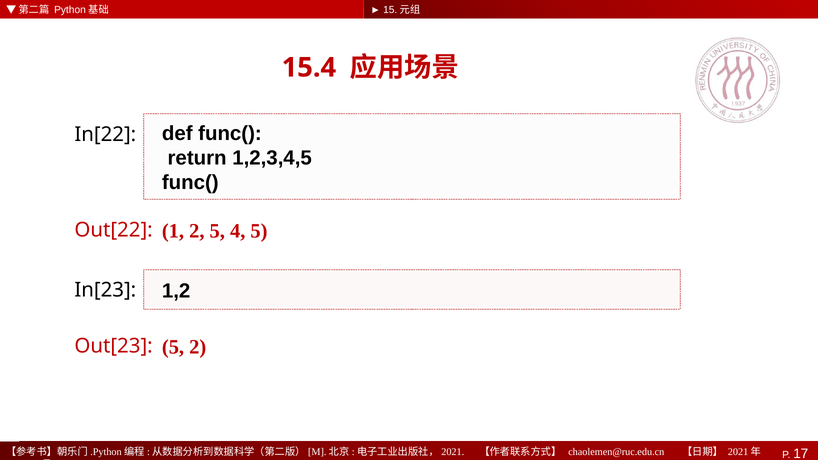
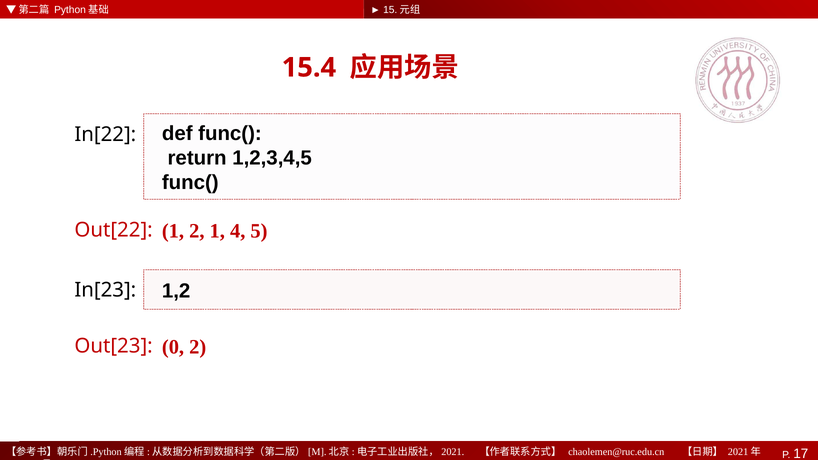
2 5: 5 -> 1 (217, 231)
Out[23 5: 5 -> 0 (173, 347)
